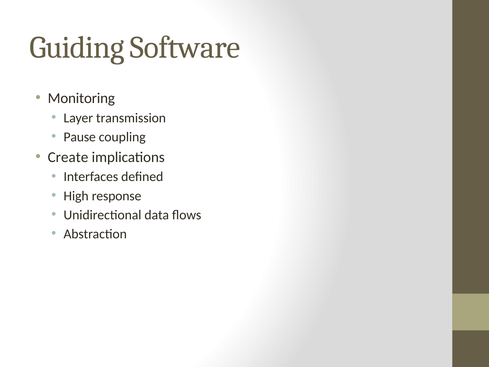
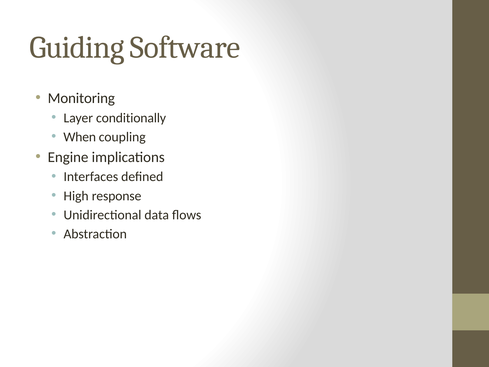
transmission: transmission -> conditionally (131, 118)
Pause: Pause -> When (80, 137)
Create: Create -> Engine (68, 157)
